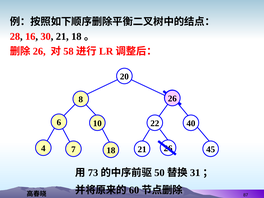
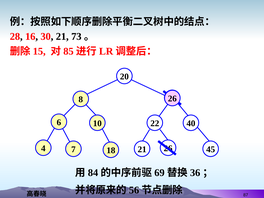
21 18: 18 -> 73 (76, 36)
26: 26 -> 15 (39, 51)
58: 58 -> 85 (68, 51)
73: 73 -> 84 (93, 173)
50: 50 -> 69 (159, 173)
31: 31 -> 36 (195, 173)
60: 60 -> 56 (134, 190)
